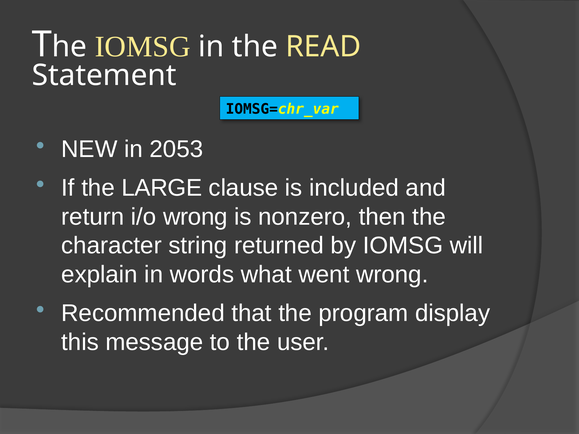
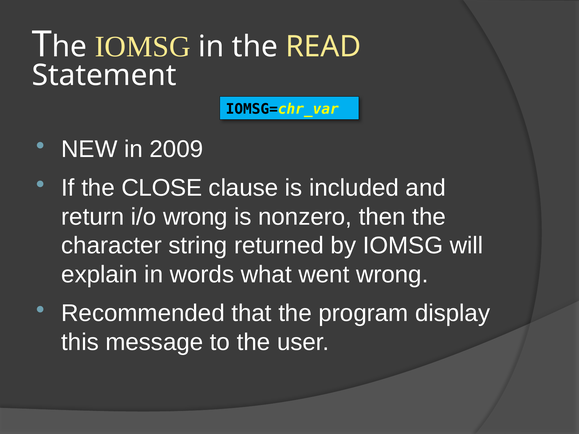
2053: 2053 -> 2009 (176, 149)
LARGE: LARGE -> CLOSE (162, 188)
